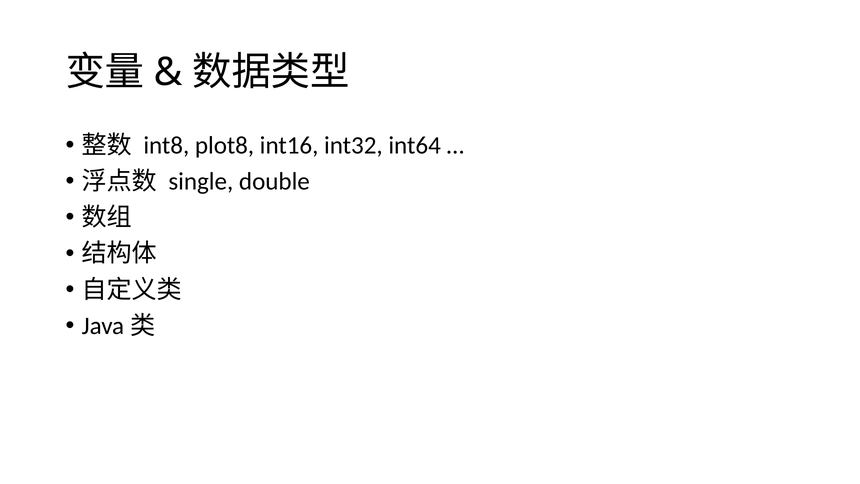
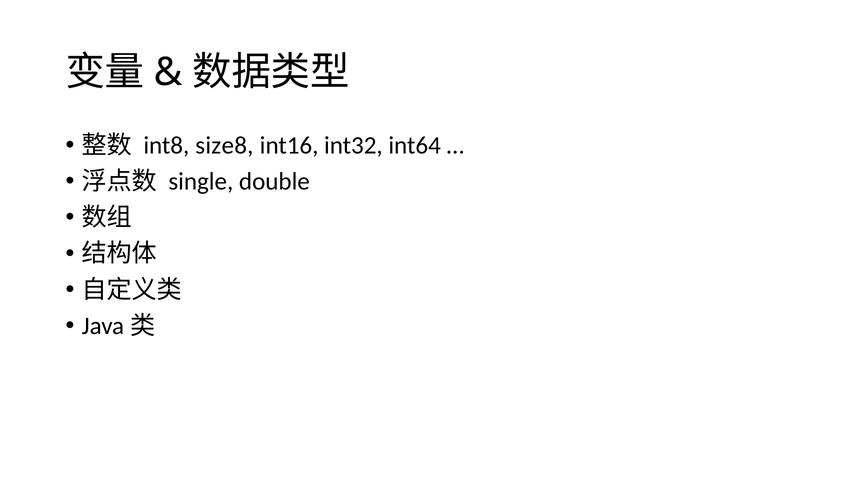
plot8: plot8 -> size8 (224, 145)
